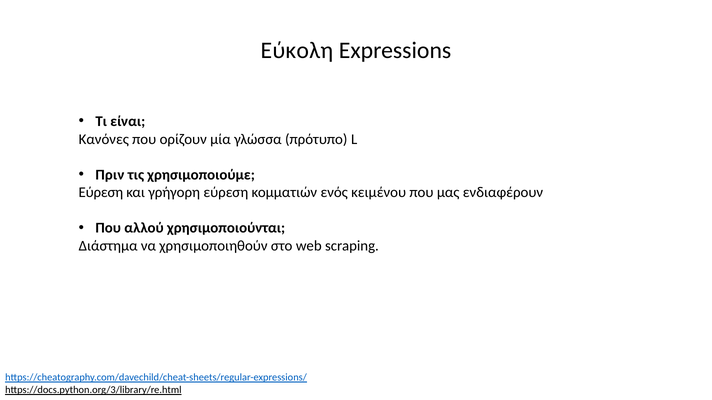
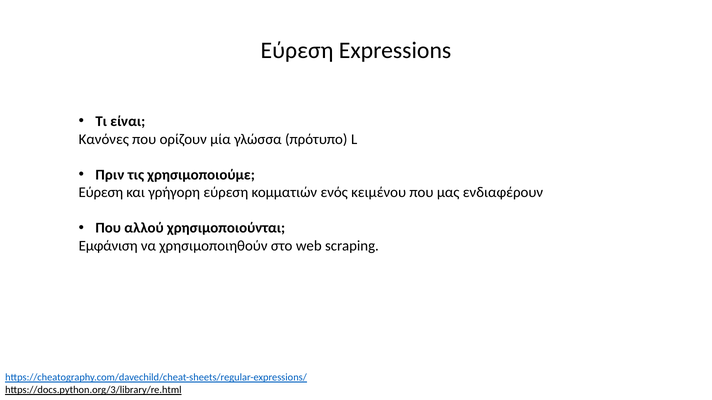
Εύκολη: Εύκολη -> Εύρεση (297, 51)
Διάστημα: Διάστημα -> Εμφάνιση (108, 246)
